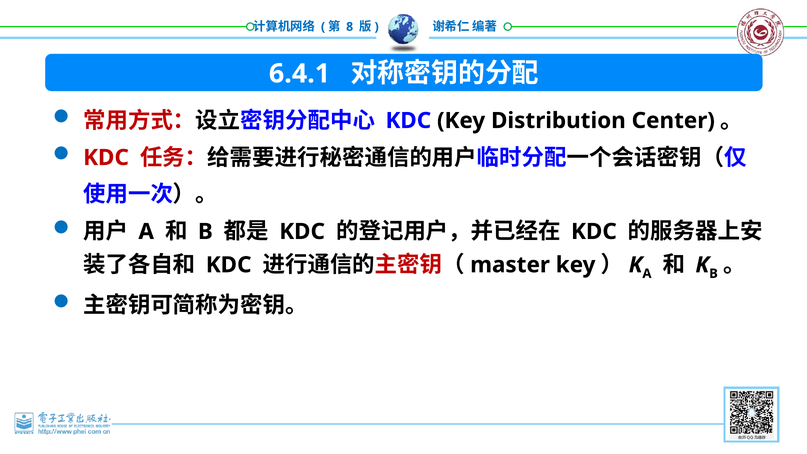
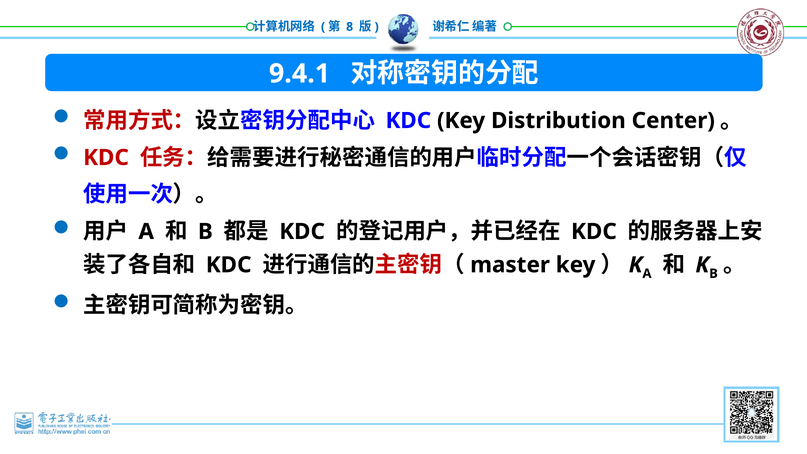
6.4.1: 6.4.1 -> 9.4.1 (300, 74)
